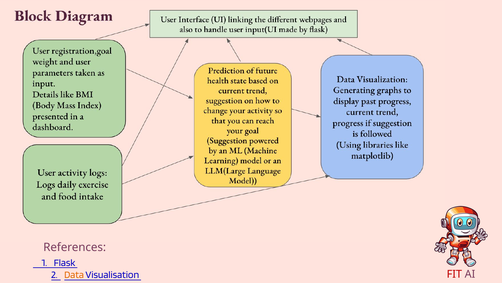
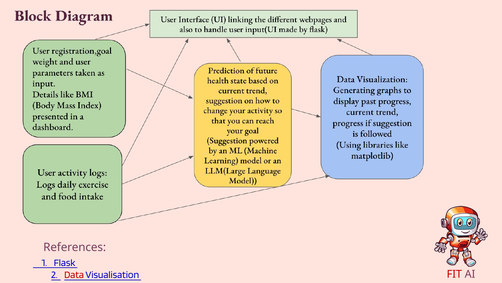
Data colour: orange -> red (74, 274)
